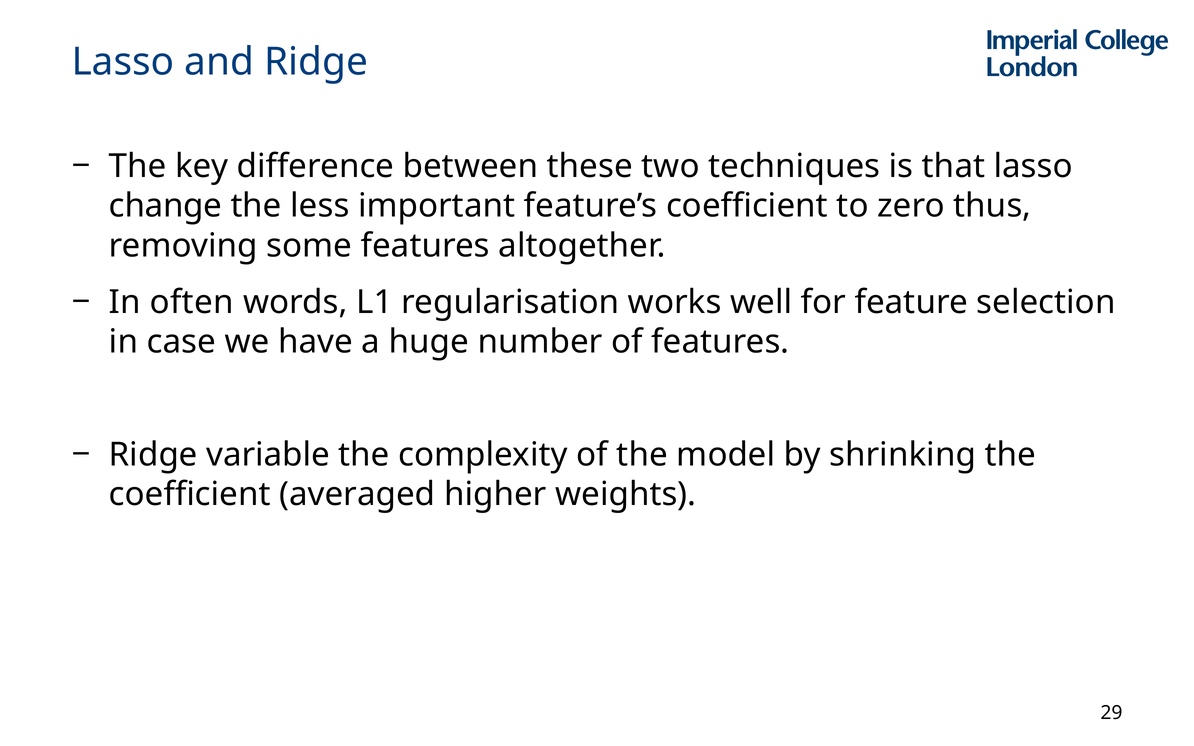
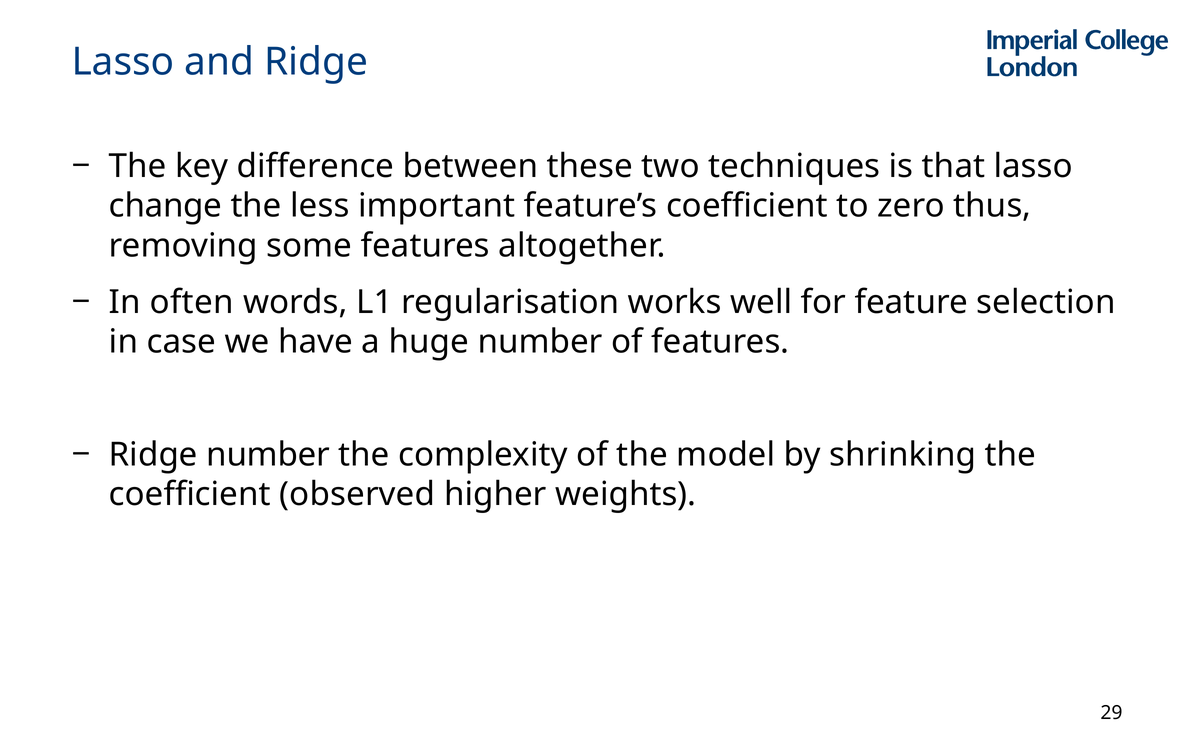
Ridge variable: variable -> number (268, 455)
averaged: averaged -> observed (357, 495)
